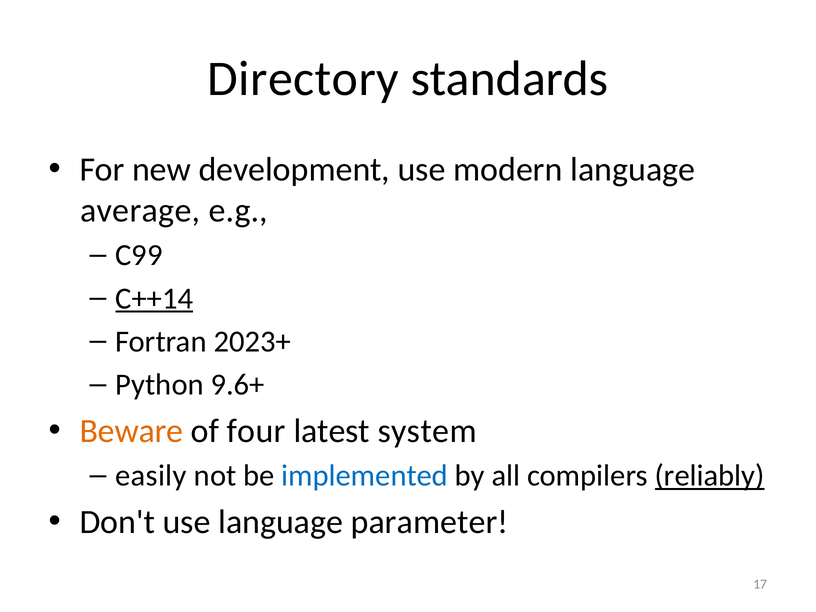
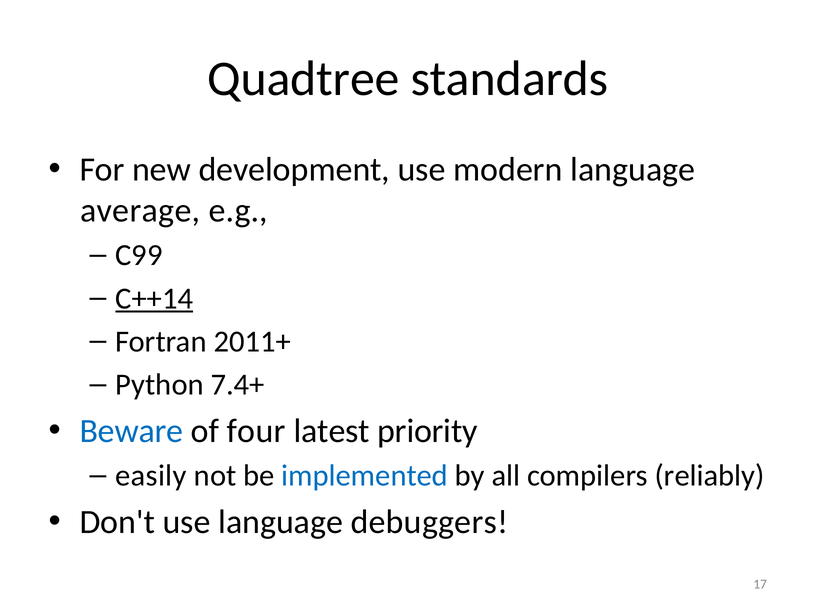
Directory: Directory -> Quadtree (303, 79)
2023+: 2023+ -> 2011+ (252, 342)
9.6+: 9.6+ -> 7.4+ (238, 385)
Beware colour: orange -> blue (131, 431)
system: system -> priority (427, 431)
reliably underline: present -> none (710, 476)
parameter: parameter -> debuggers (429, 522)
